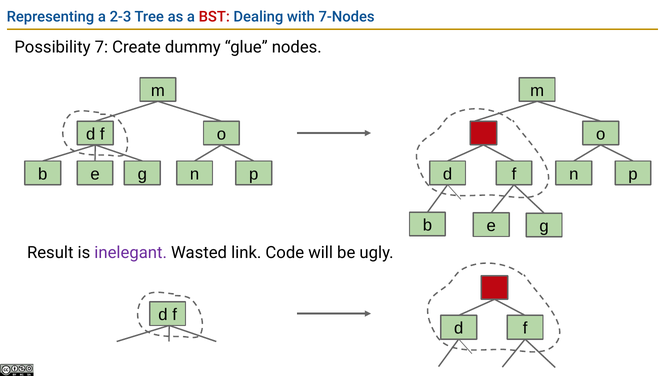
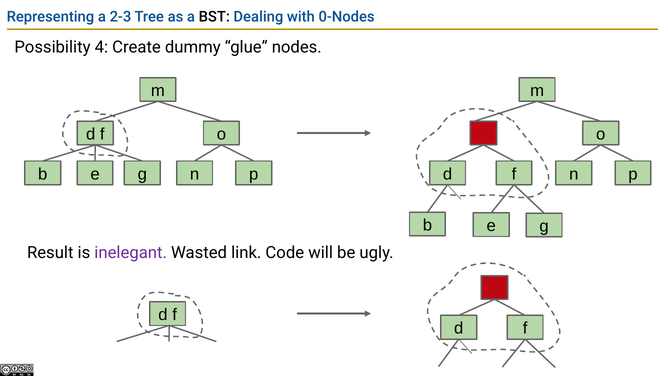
BST colour: red -> black (214, 17)
7-Nodes: 7-Nodes -> 0-Nodes (347, 17)
7: 7 -> 4 (101, 47)
